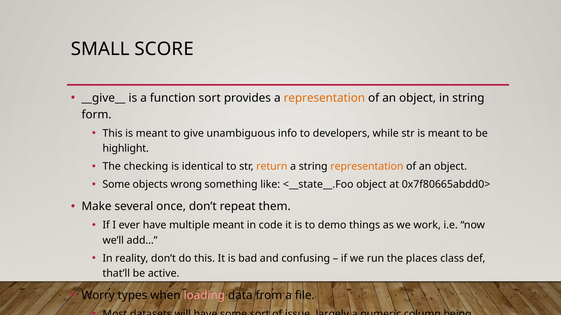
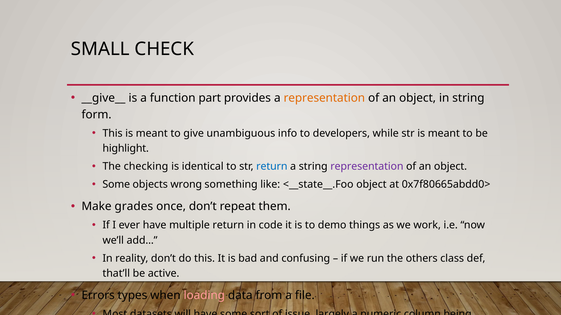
SCORE: SCORE -> CHECK (164, 49)
function sort: sort -> part (210, 98)
return colour: orange -> blue (272, 167)
representation colour: orange -> purple (367, 167)
several: several -> grades (134, 207)
multiple meant: meant -> return (228, 226)
the places: places -> others (422, 259)
Worry: Worry -> Errors (98, 296)
